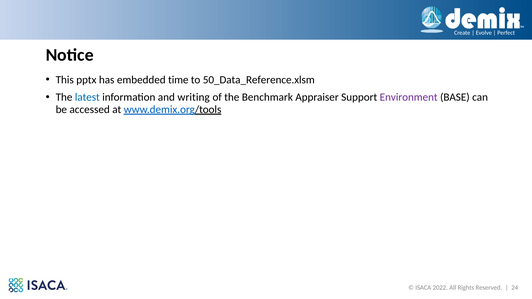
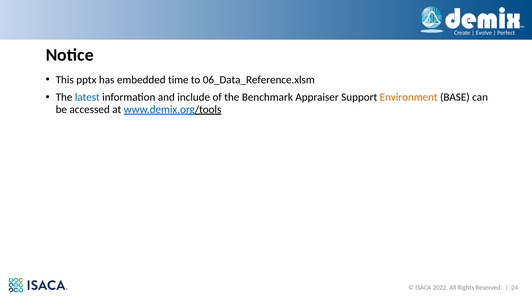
50_Data_Reference.xlsm: 50_Data_Reference.xlsm -> 06_Data_Reference.xlsm (259, 80)
writing: writing -> include (194, 97)
Environment colour: purple -> orange (409, 97)
